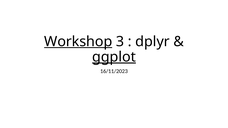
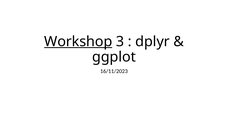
ggplot underline: present -> none (114, 57)
